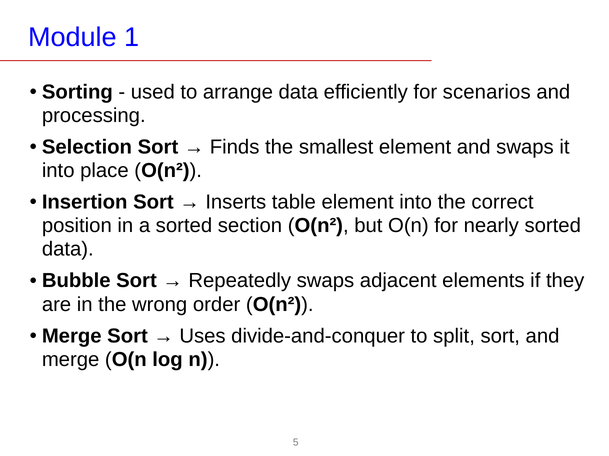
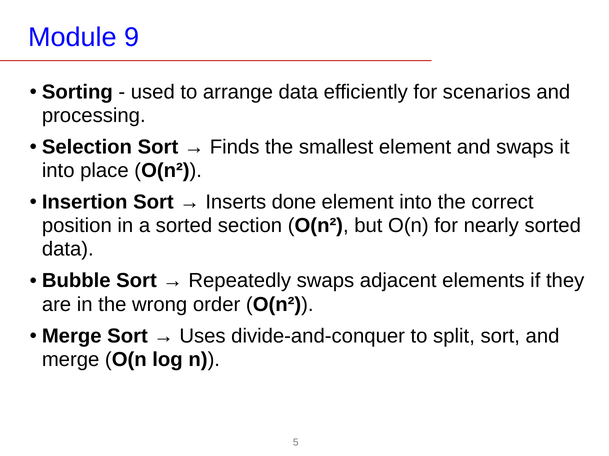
1: 1 -> 9 (132, 37)
table: table -> done (294, 202)
